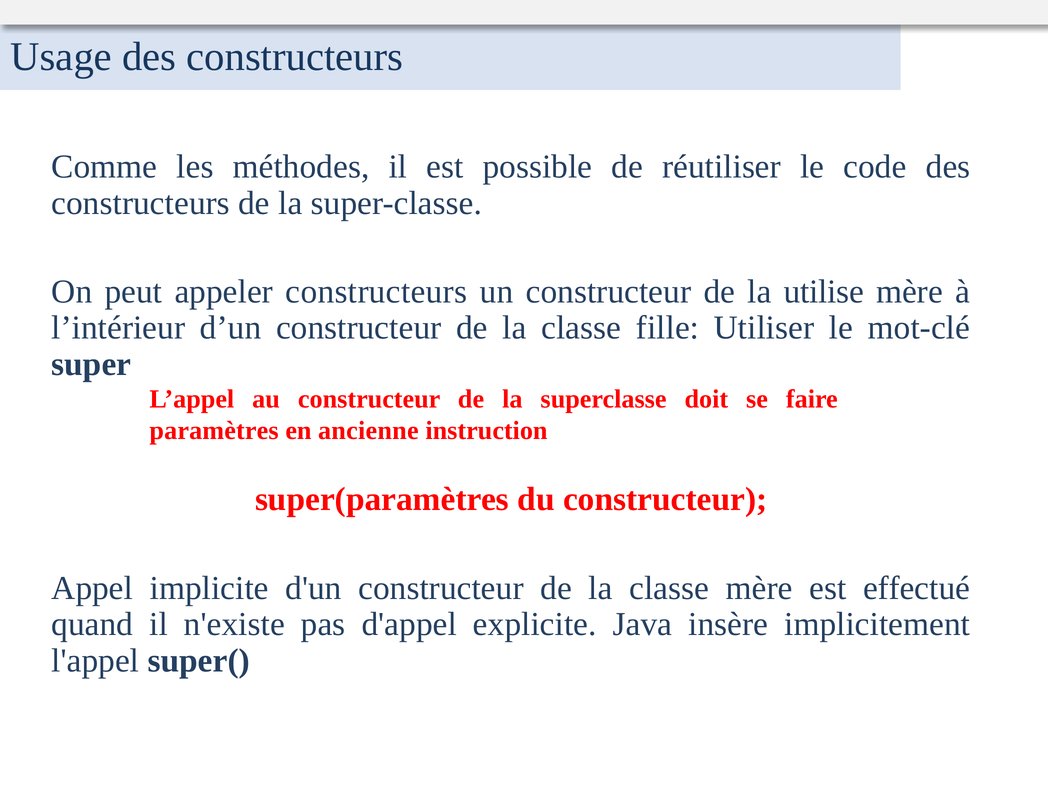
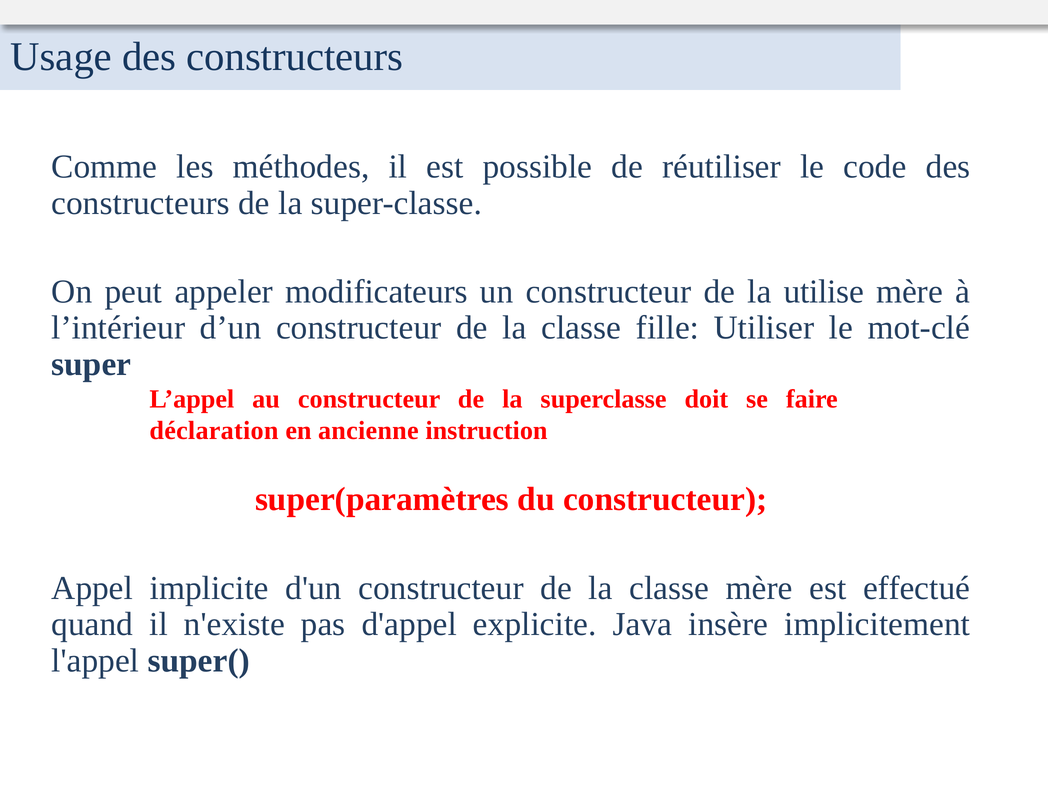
appeler constructeurs: constructeurs -> modificateurs (377, 292)
paramètres: paramètres -> déclaration (214, 431)
